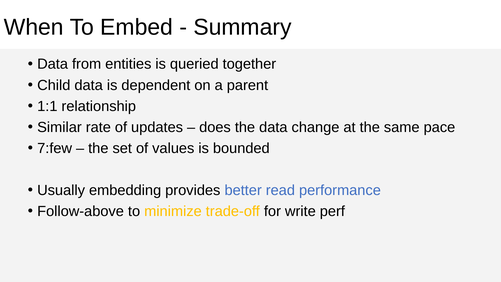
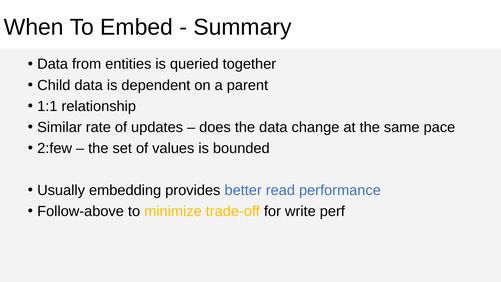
7:few: 7:few -> 2:few (55, 148)
